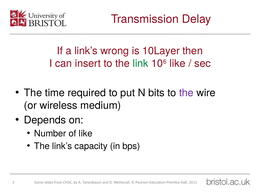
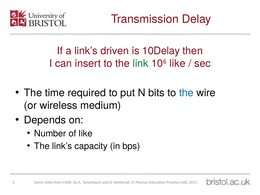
wrong: wrong -> driven (115, 51)
10Layer: 10Layer -> 10Delay (161, 51)
the colour: purple -> blue (186, 93)
